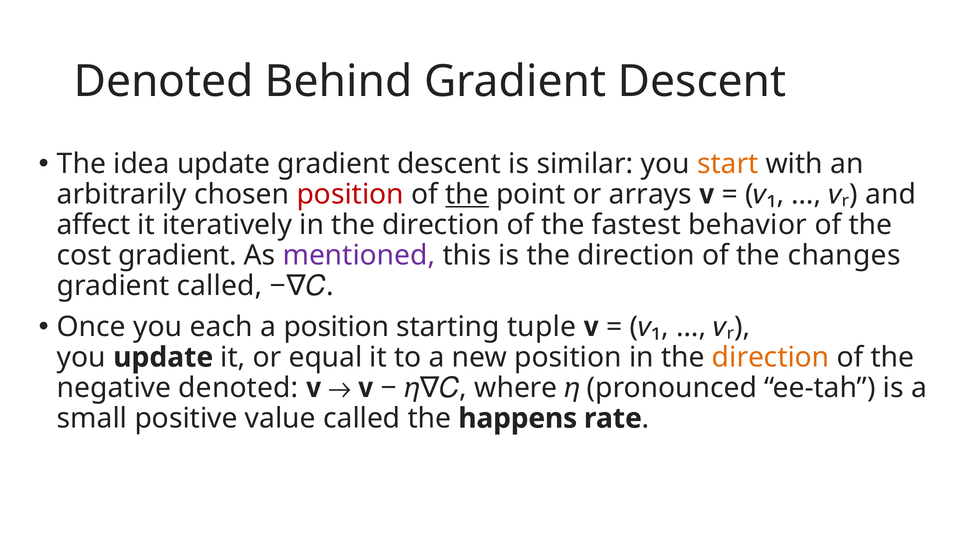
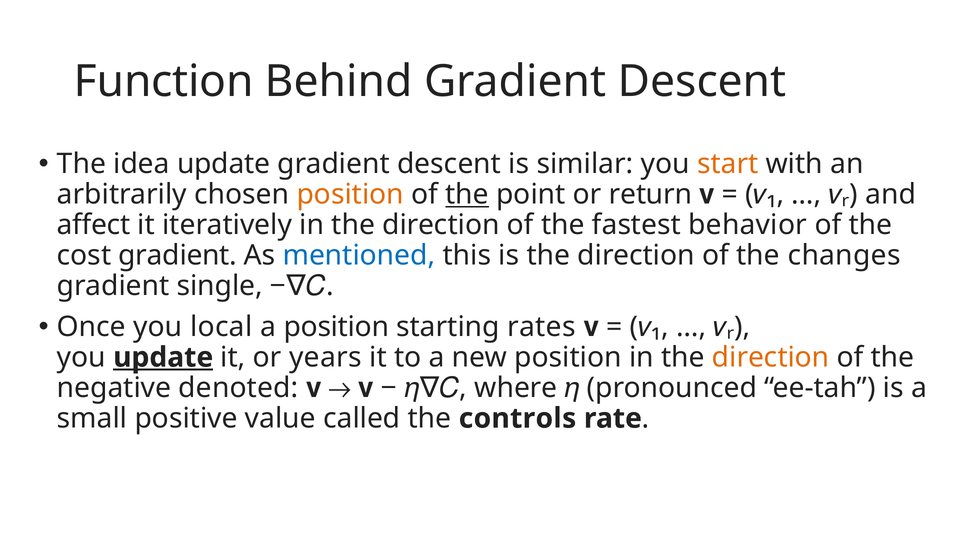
Denoted: Denoted -> Function (164, 81)
position colour: red -> orange (350, 194)
arrays: arrays -> return (651, 194)
mentioned colour: purple -> blue (359, 255)
gradient called: called -> single (220, 286)
each: each -> local (221, 327)
tuple: tuple -> rates (542, 327)
update underline: none -> present (163, 357)
equal: equal -> years (325, 357)
happens: happens -> controls (517, 418)
